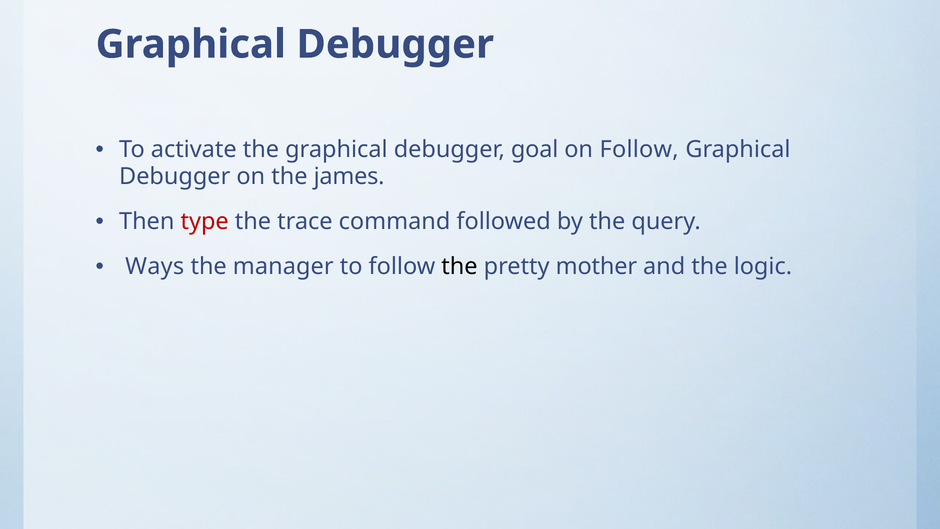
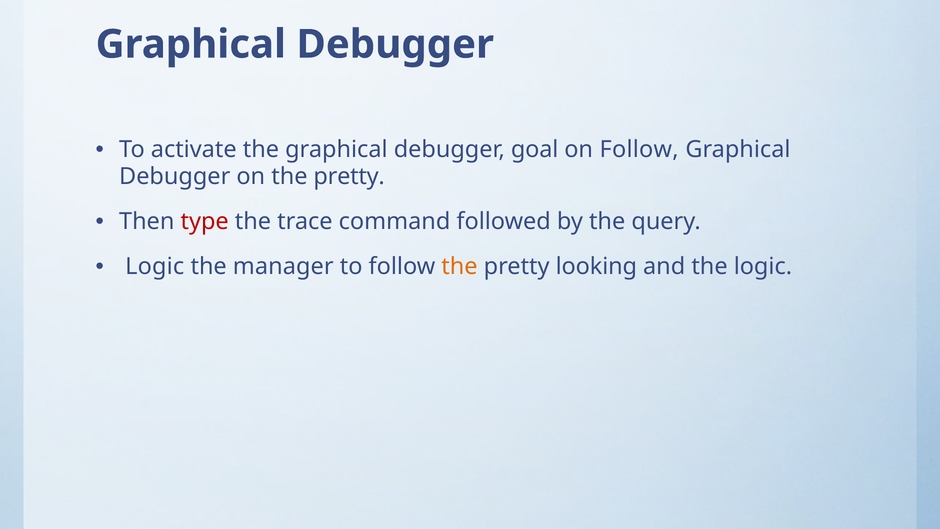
on the james: james -> pretty (349, 176)
Ways: Ways -> Logic (155, 267)
the colour: black -> orange (459, 267)
mother: mother -> looking (596, 267)
